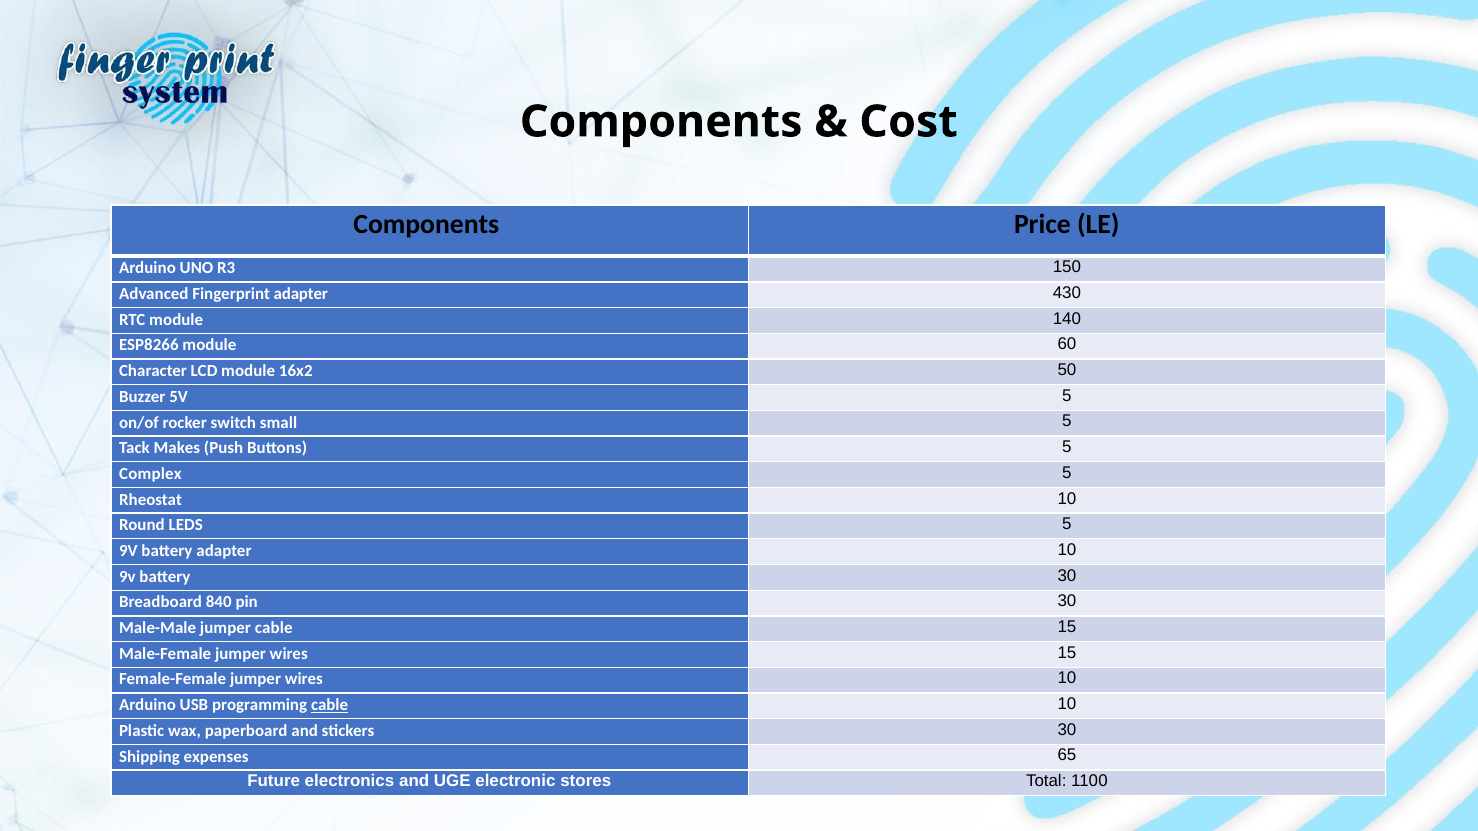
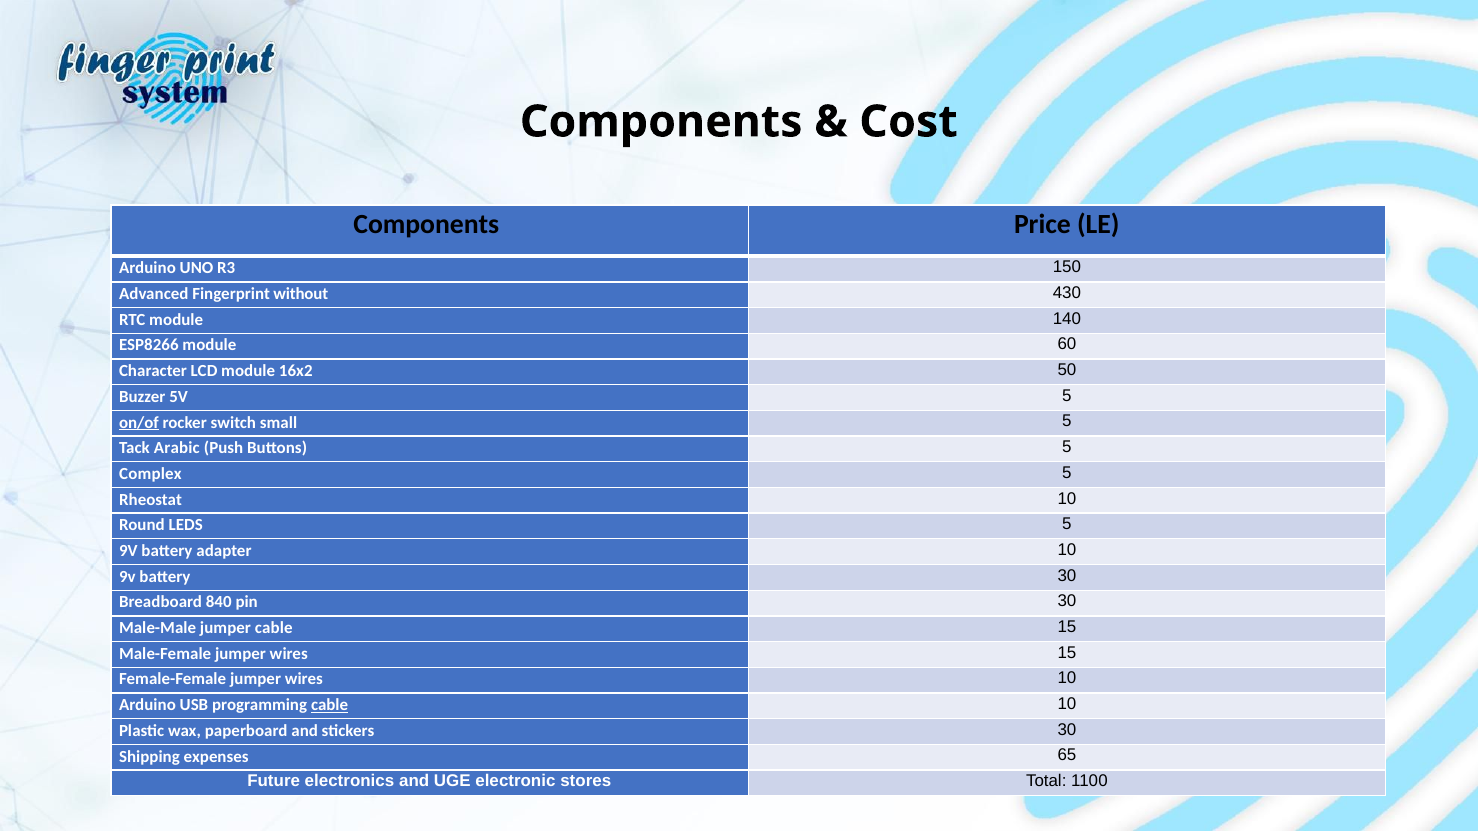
Fingerprint adapter: adapter -> without (301, 294)
on/of underline: none -> present (139, 423)
Makes: Makes -> Arabic (177, 448)
